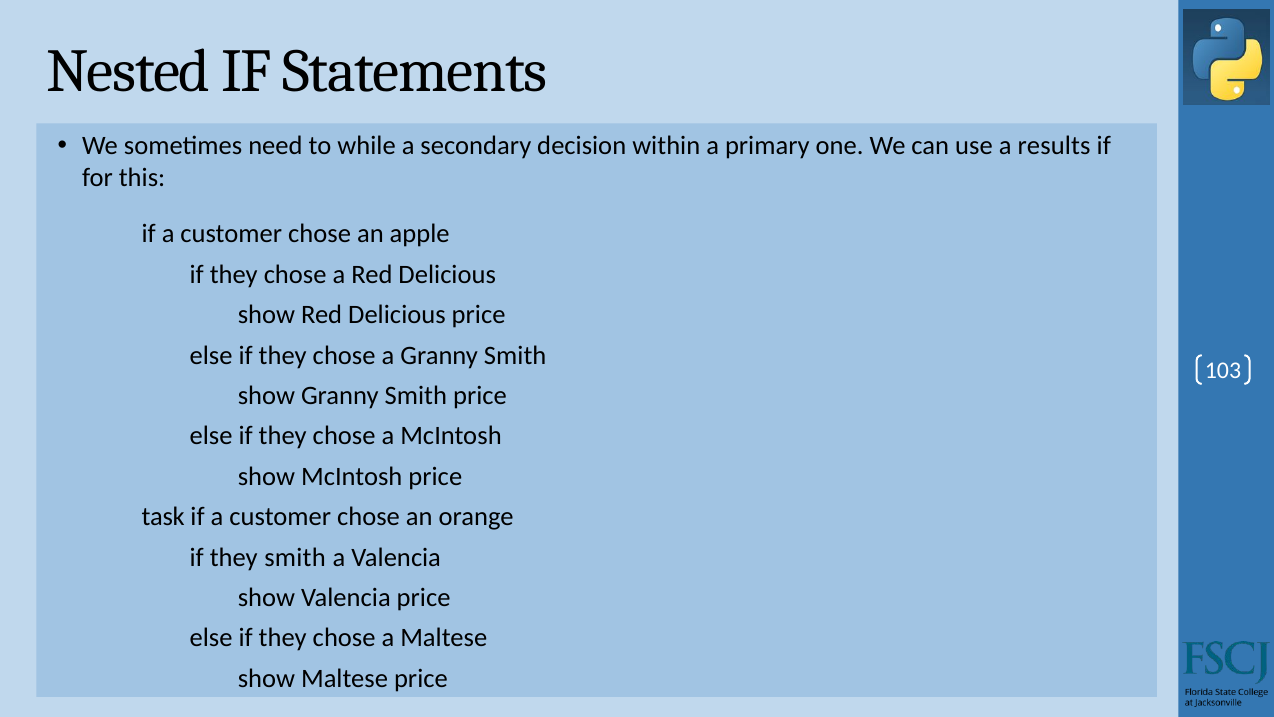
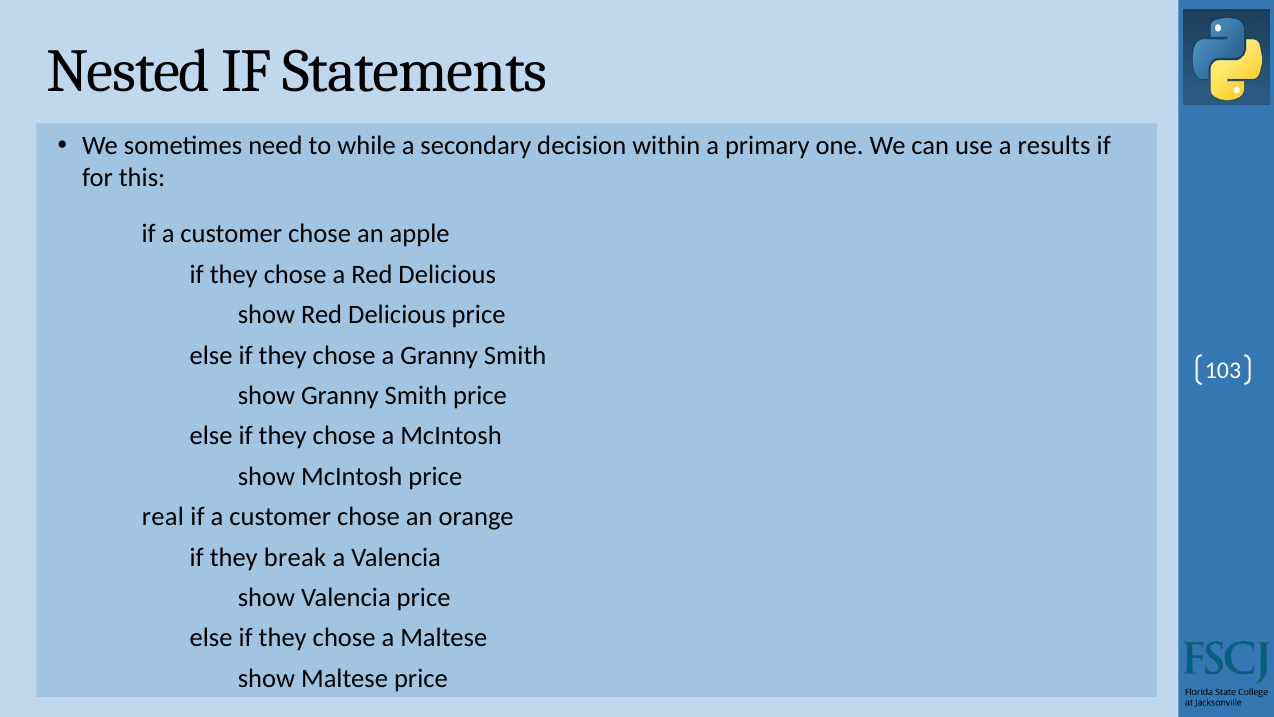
task: task -> real (163, 517)
they smith: smith -> break (295, 557)
